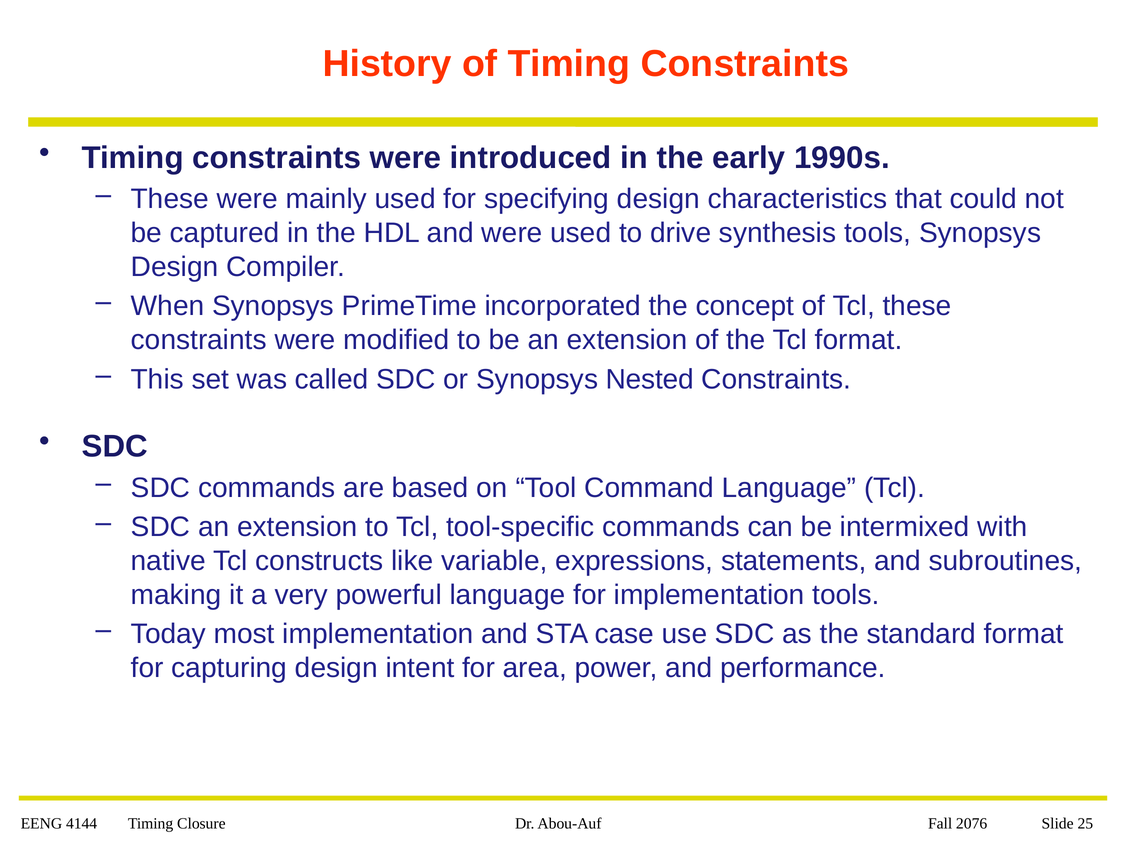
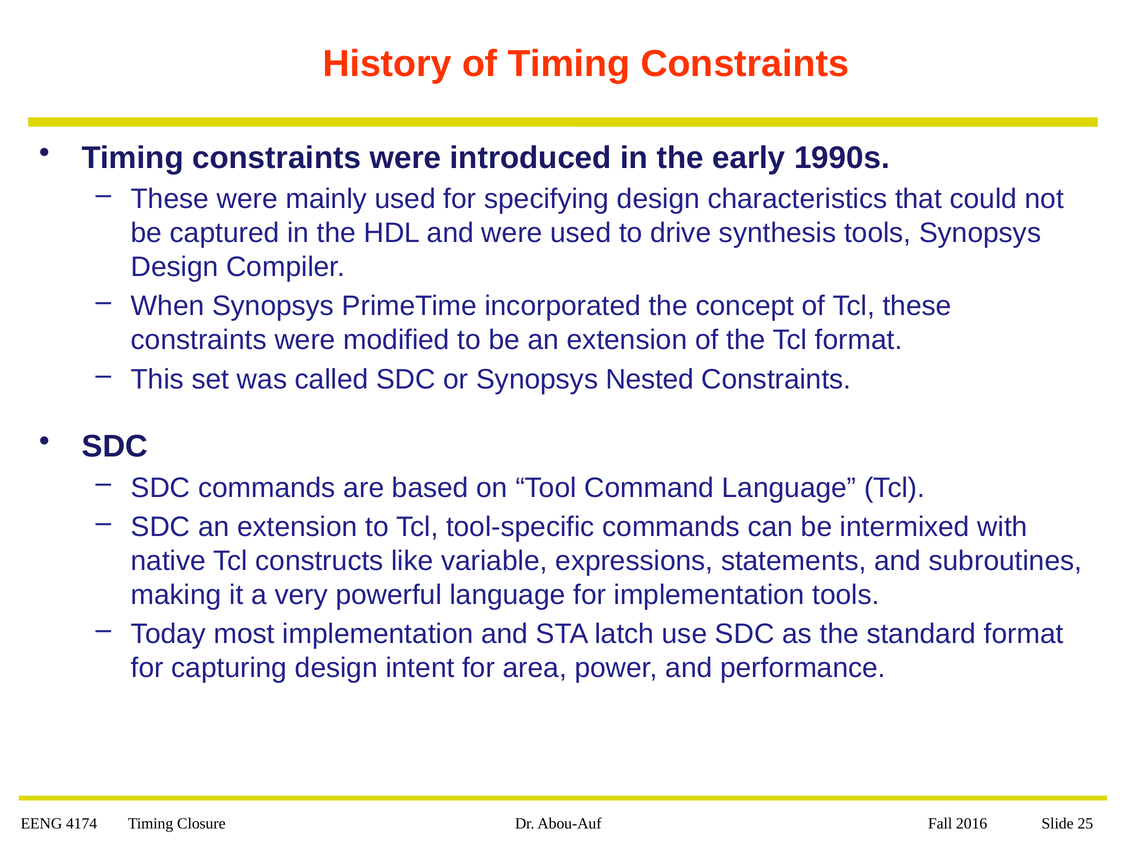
case: case -> latch (624, 634)
4144: 4144 -> 4174 (82, 823)
2076: 2076 -> 2016 (972, 823)
